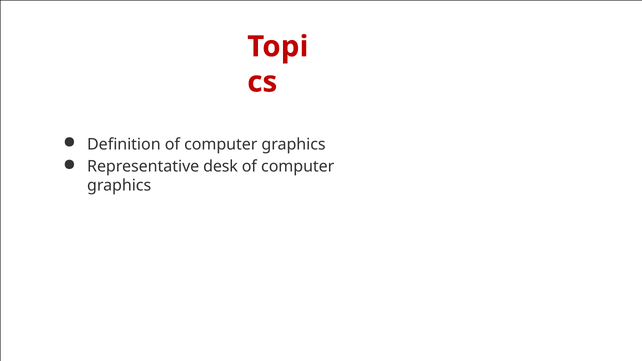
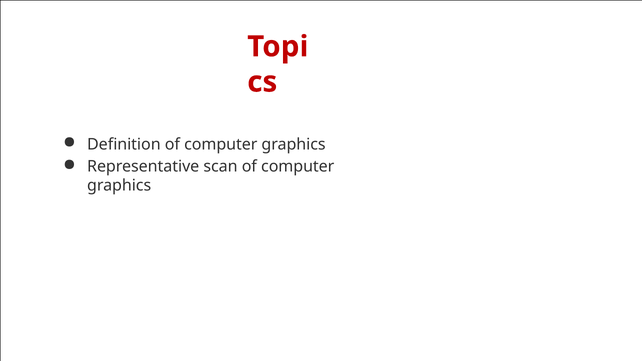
desk: desk -> scan (221, 166)
